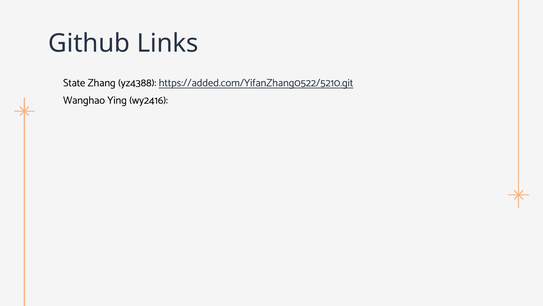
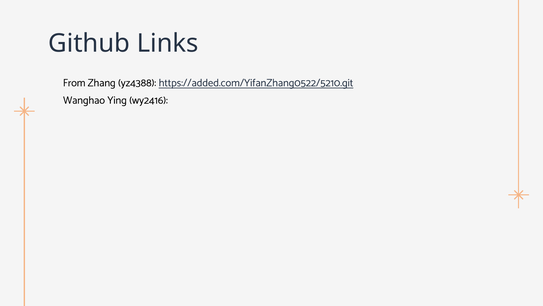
State: State -> From (74, 83)
